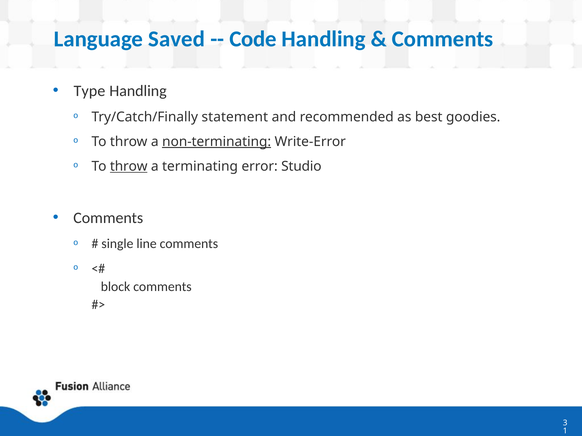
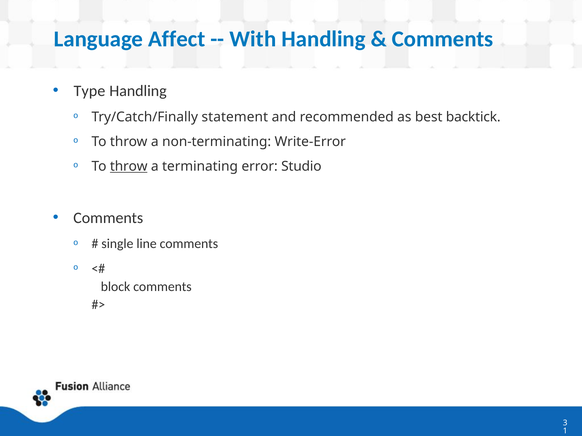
Saved: Saved -> Affect (177, 39)
Code: Code -> With (253, 39)
goodies: goodies -> backtick (473, 117)
non-terminating underline: present -> none (217, 142)
